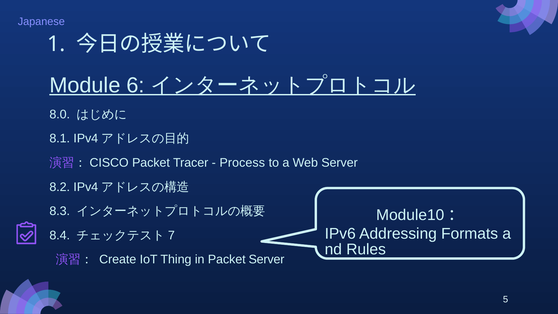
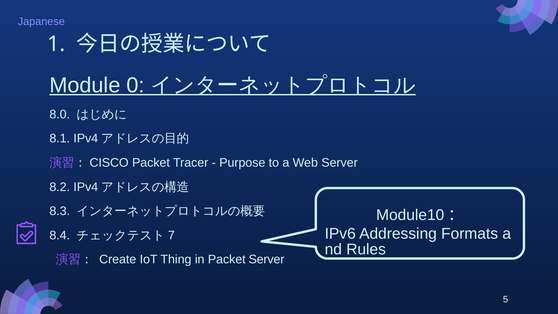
6: 6 -> 0 (135, 85)
Process: Process -> Purpose (242, 163)
